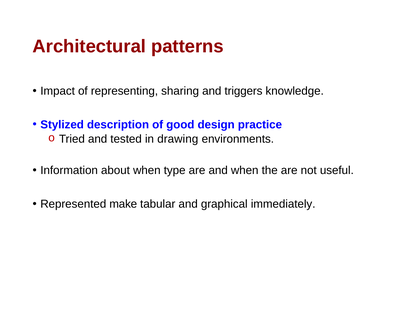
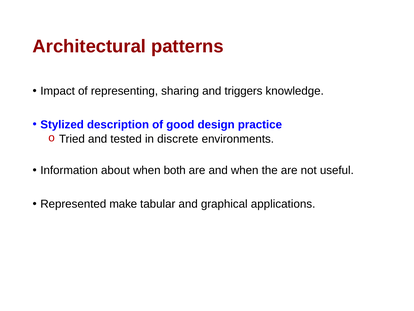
drawing: drawing -> discrete (178, 139)
type: type -> both (175, 170)
immediately: immediately -> applications (283, 204)
